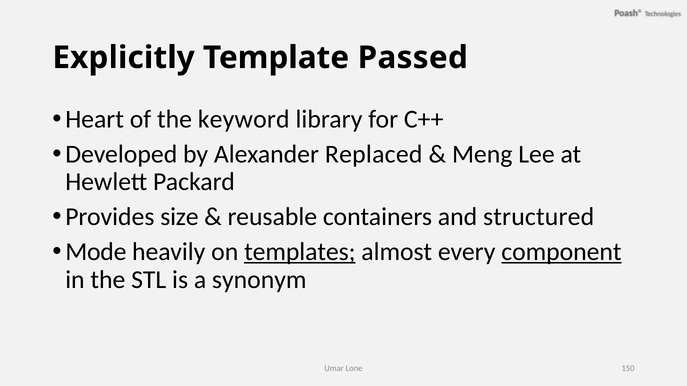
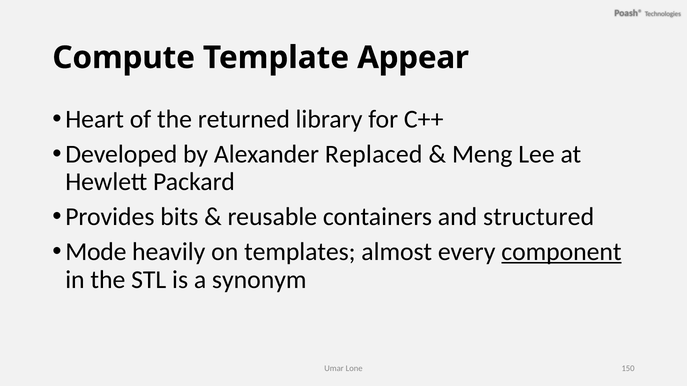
Explicitly: Explicitly -> Compute (124, 58)
Passed: Passed -> Appear (413, 58)
keyword: keyword -> returned (244, 119)
size: size -> bits (179, 217)
templates underline: present -> none (300, 252)
